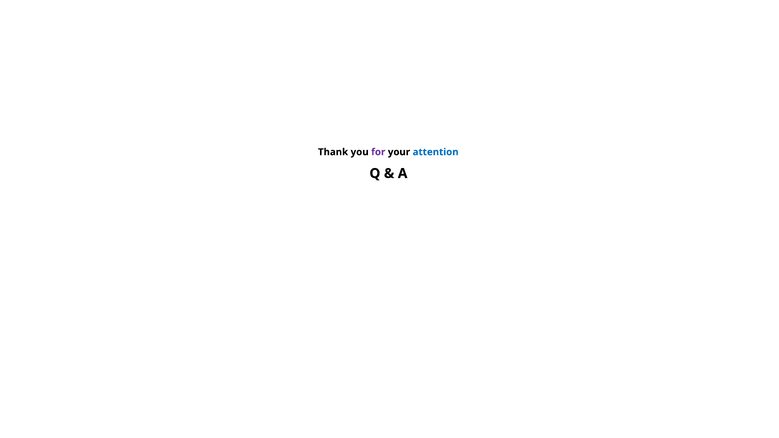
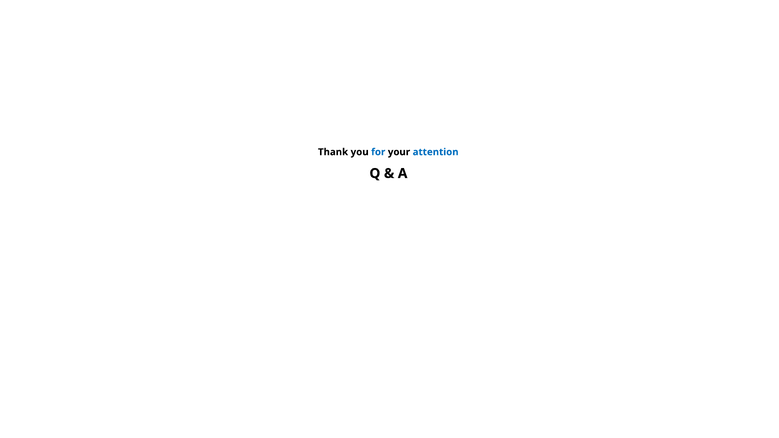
for colour: purple -> blue (378, 152)
